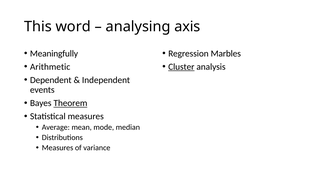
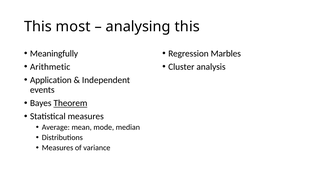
word: word -> most (73, 27)
analysing axis: axis -> this (187, 27)
Cluster underline: present -> none (181, 67)
Dependent: Dependent -> Application (51, 80)
